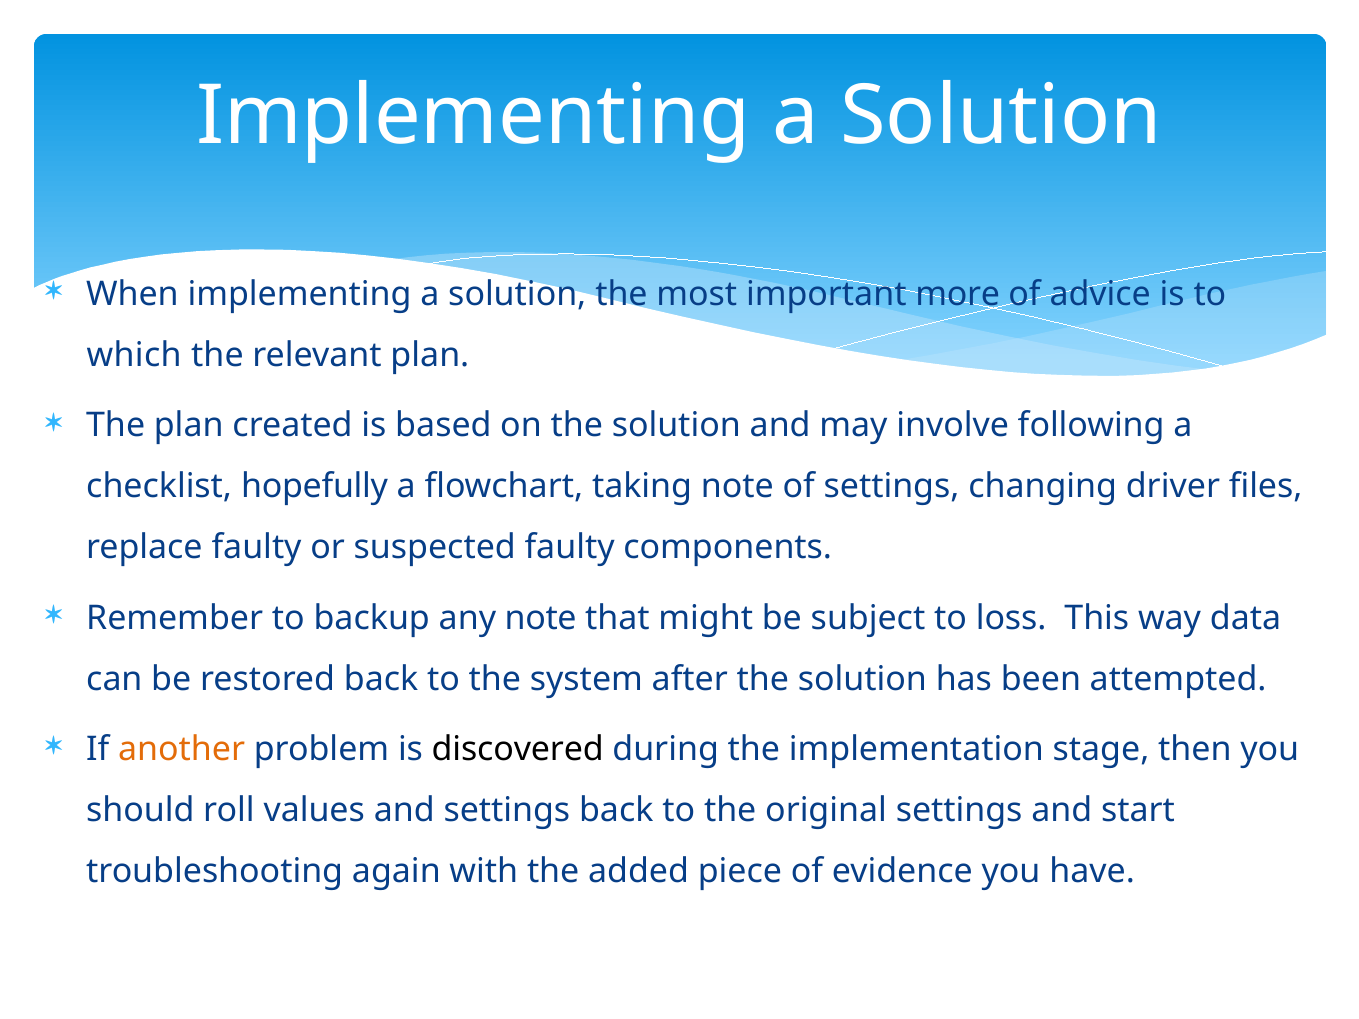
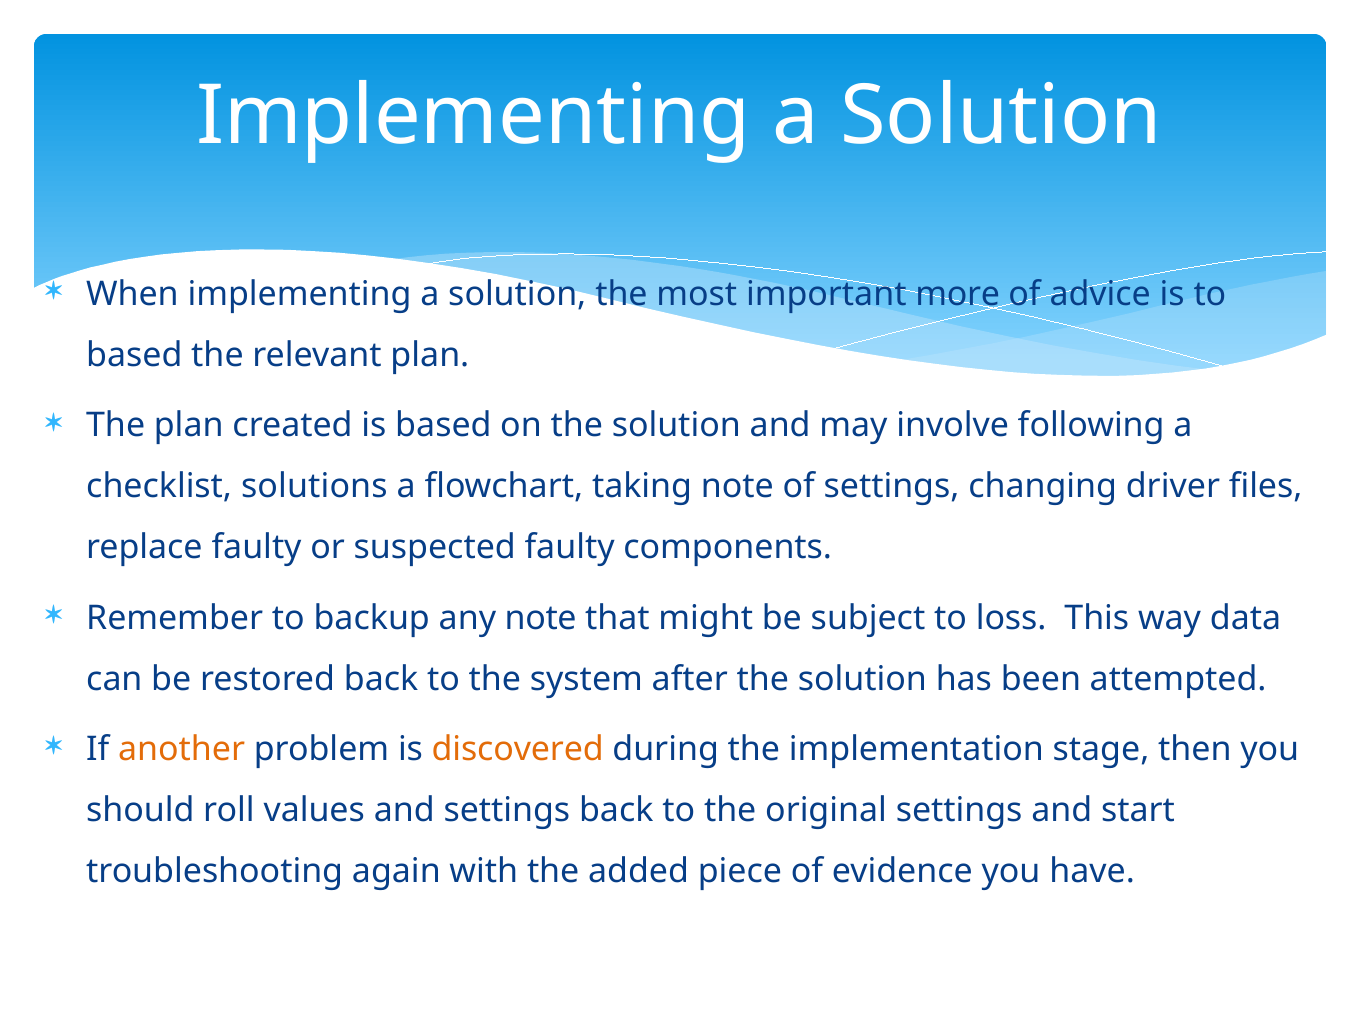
which: which -> based (134, 355)
hopefully: hopefully -> solutions (314, 487)
discovered colour: black -> orange (518, 749)
